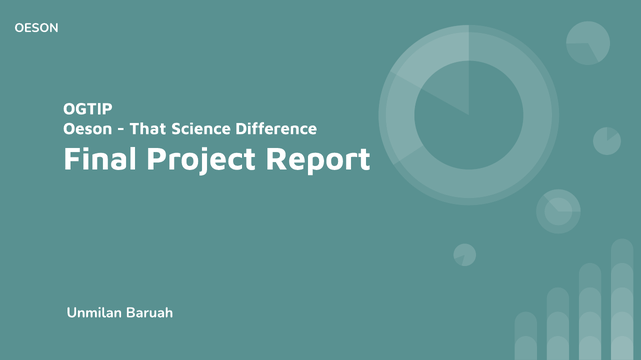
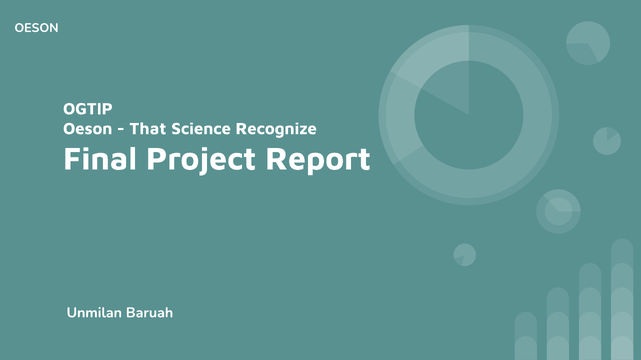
Difference: Difference -> Recognize (276, 129)
